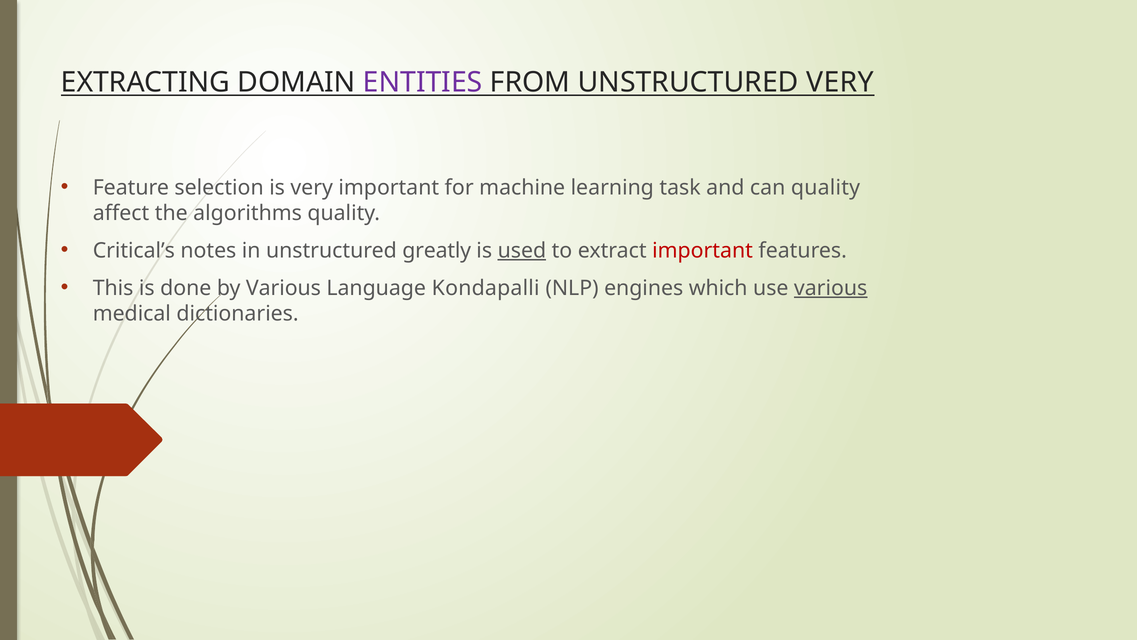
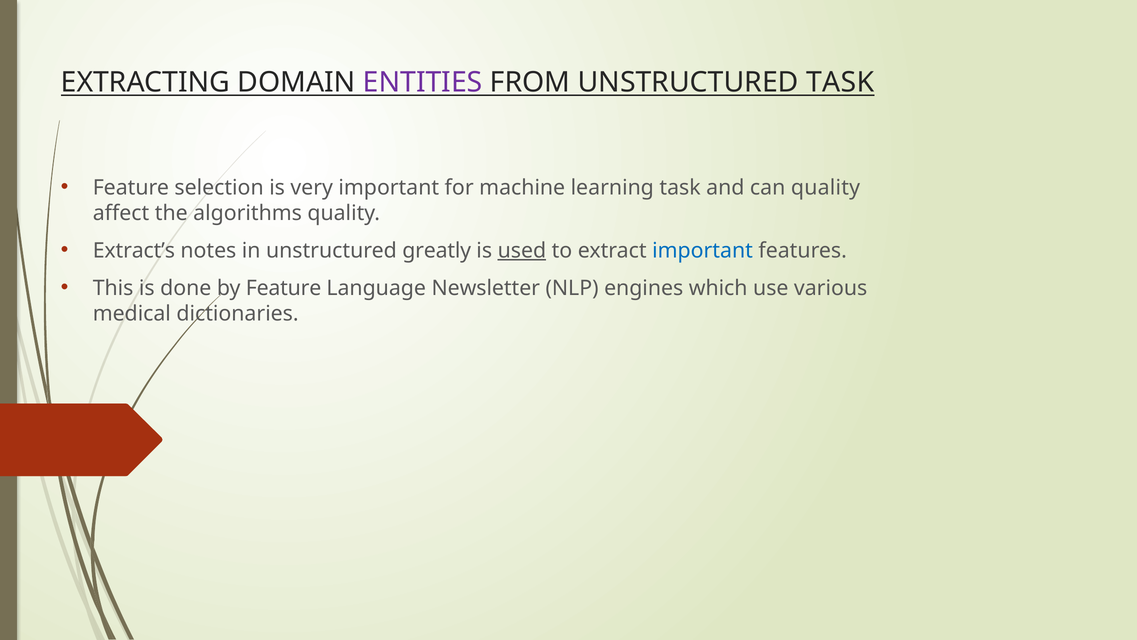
UNSTRUCTURED VERY: VERY -> TASK (840, 82)
Critical’s: Critical’s -> Extract’s (134, 250)
important colour: red -> blue (703, 250)
by Various: Various -> Feature (284, 288)
Kondapalli: Kondapalli -> Newsletter (486, 288)
various underline: present -> none (831, 288)
